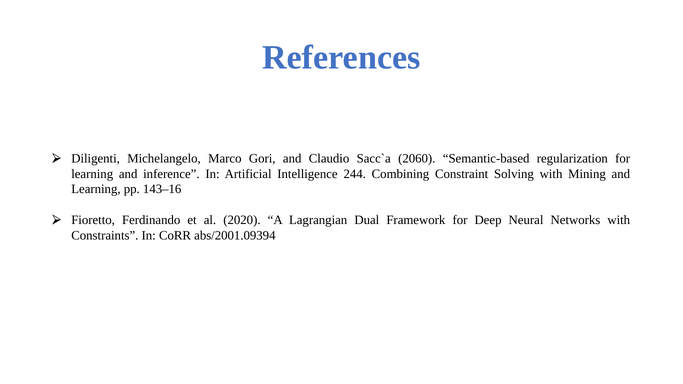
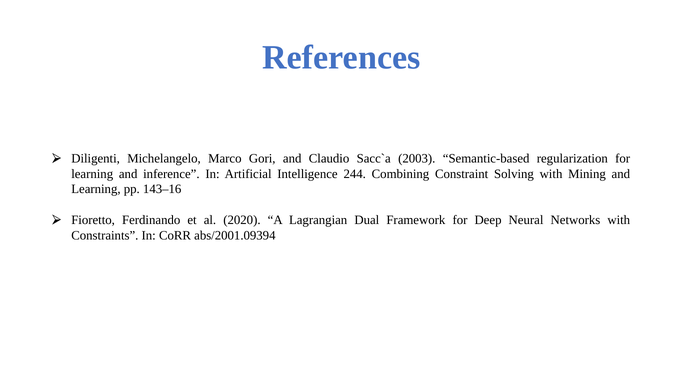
2060: 2060 -> 2003 (417, 159)
